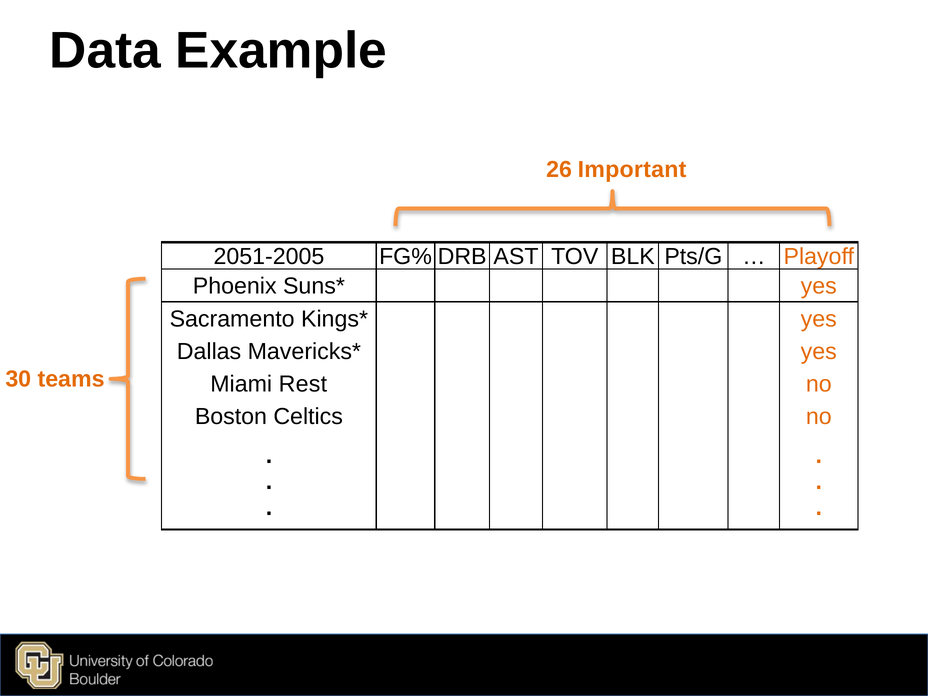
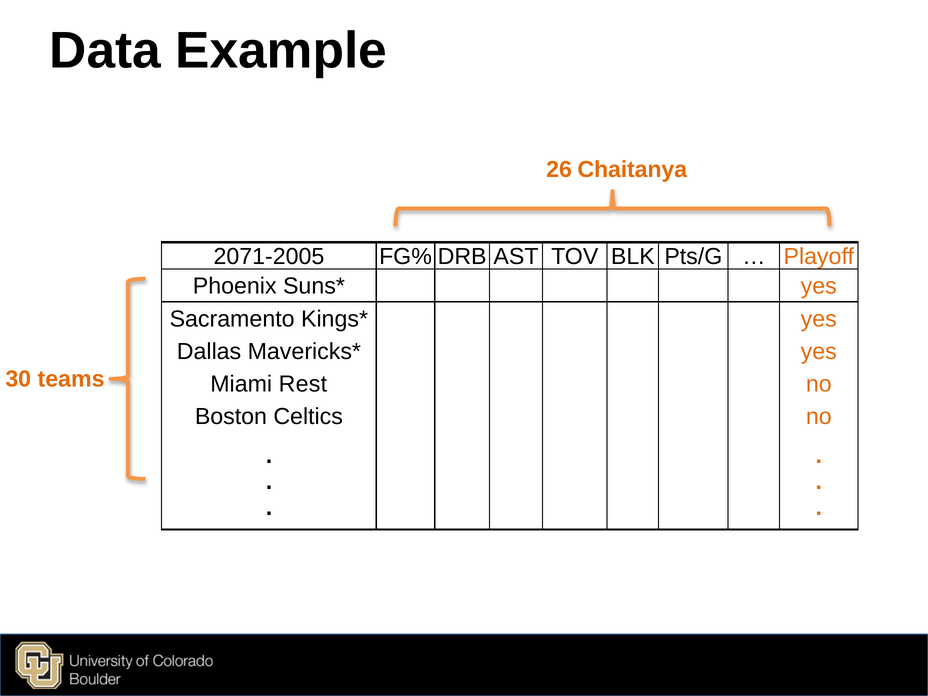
Important: Important -> Chaitanya (632, 170)
2051-2005: 2051-2005 -> 2071-2005 (269, 257)
